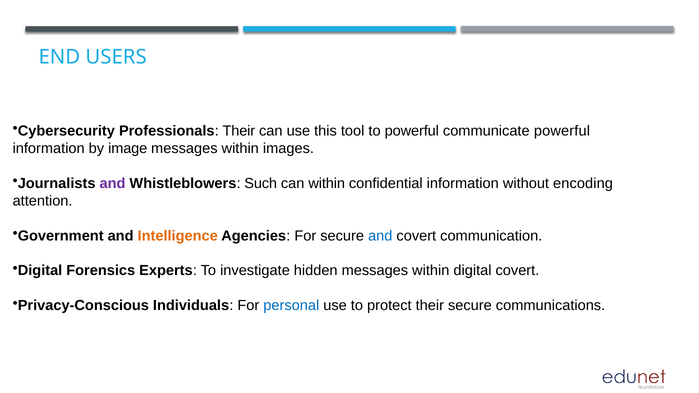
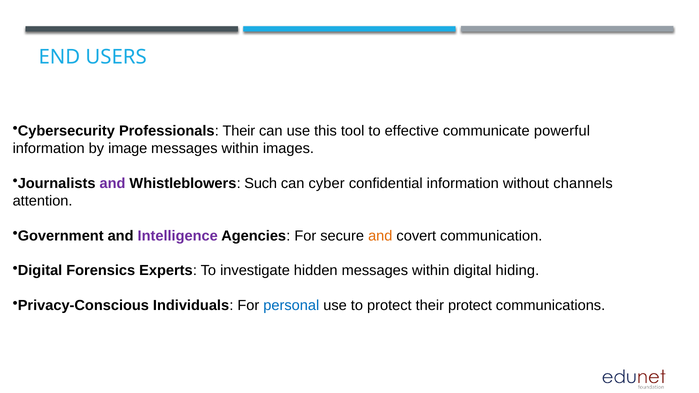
to powerful: powerful -> effective (412, 131)
can within: within -> cyber (327, 183)
encoding: encoding -> channels (583, 183)
Intelligence colour: orange -> purple (178, 236)
and colour: blue -> orange (380, 236)
digital covert: covert -> hiding (517, 271)
their secure: secure -> protect (470, 306)
